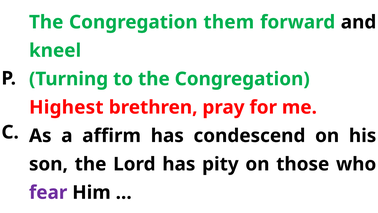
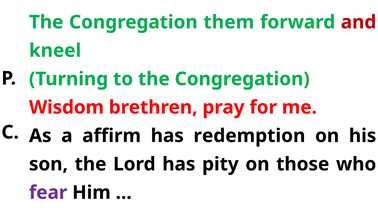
and colour: black -> red (359, 22)
Highest: Highest -> Wisdom (66, 107)
condescend: condescend -> redemption (249, 136)
